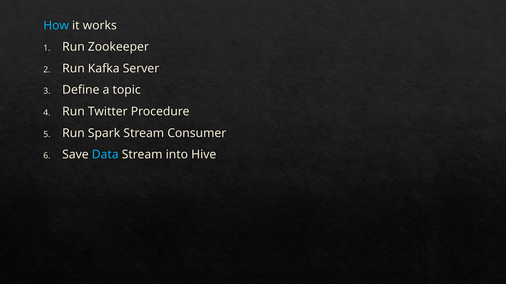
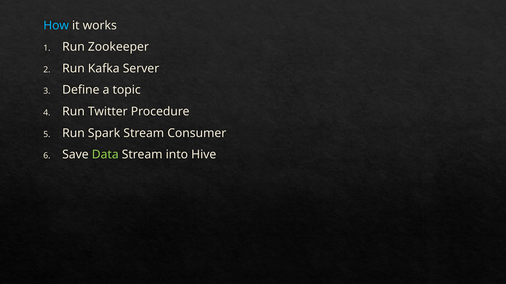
Data colour: light blue -> light green (105, 155)
